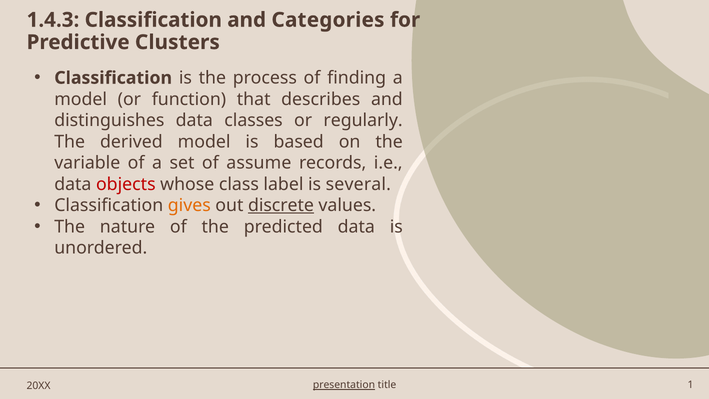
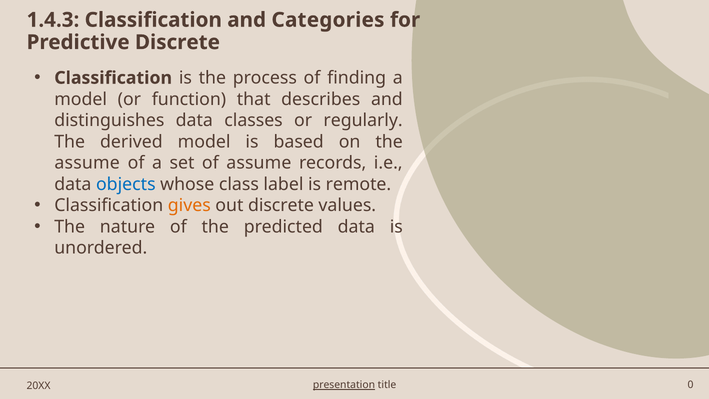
Predictive Clusters: Clusters -> Discrete (177, 42)
variable: variable -> assume (87, 163)
objects colour: red -> blue (126, 184)
several: several -> remote (358, 184)
discrete underline: present -> none (281, 205)
1: 1 -> 0 (690, 385)
